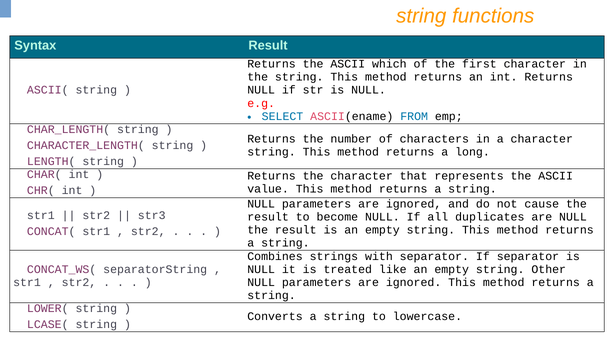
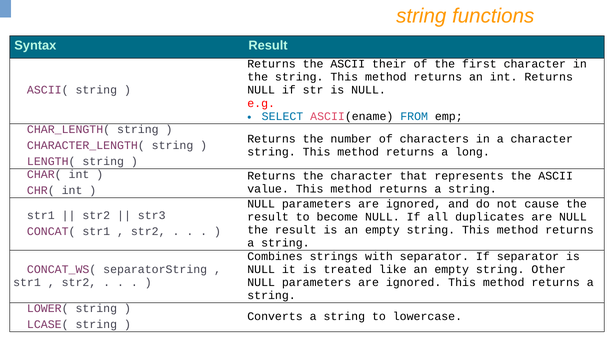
which: which -> their (389, 64)
